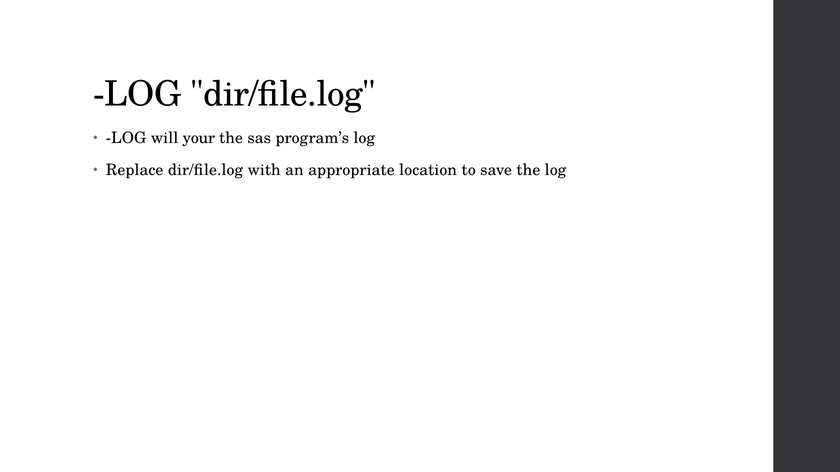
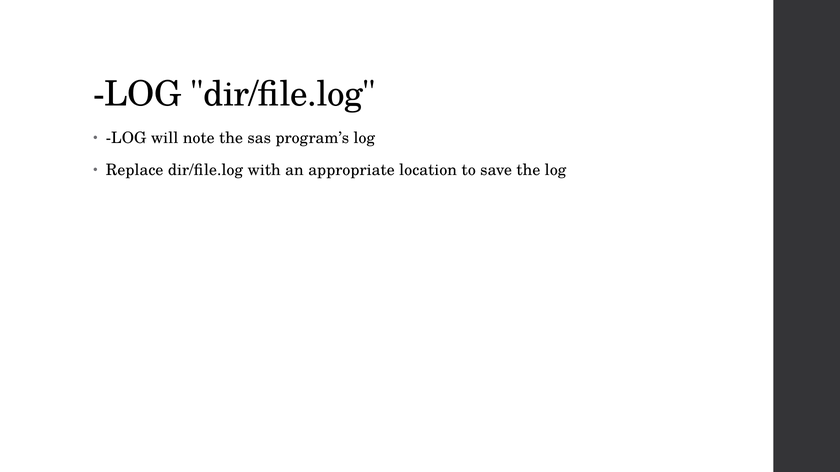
your: your -> note (199, 138)
